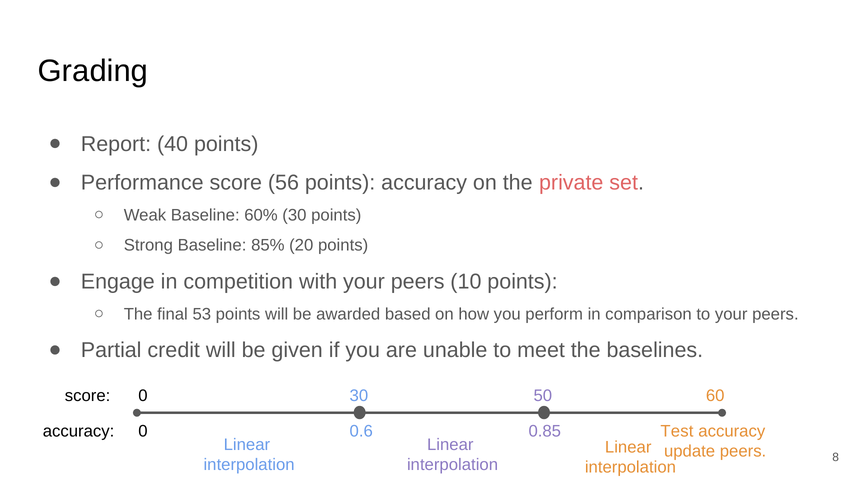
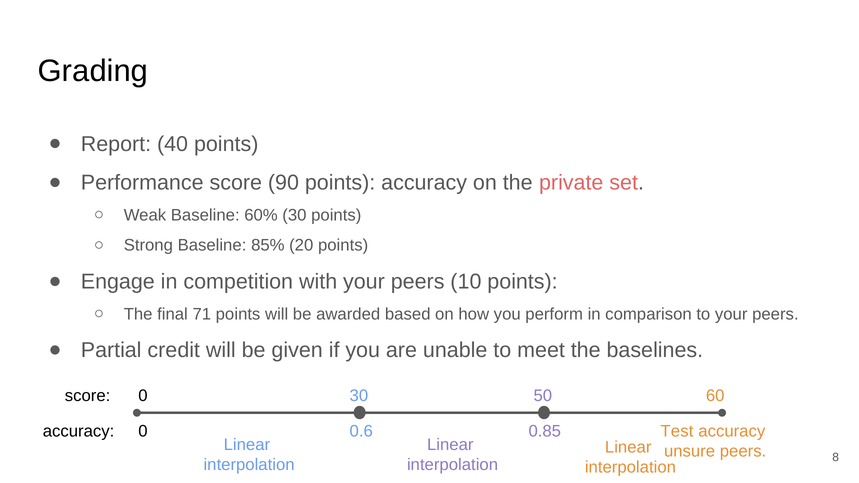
56: 56 -> 90 (283, 183)
53: 53 -> 71 (202, 314)
update: update -> unsure (690, 452)
